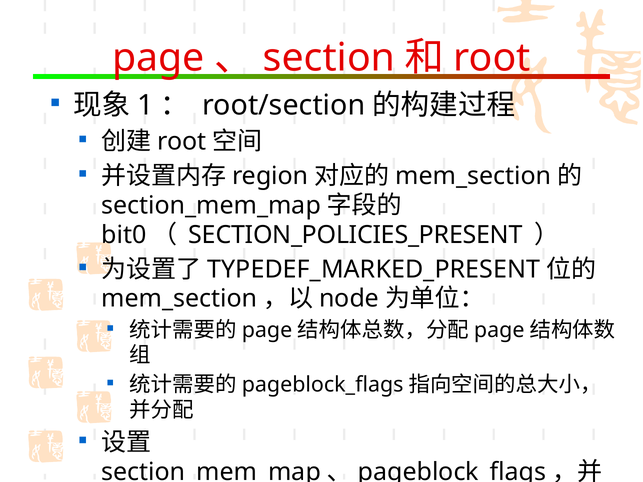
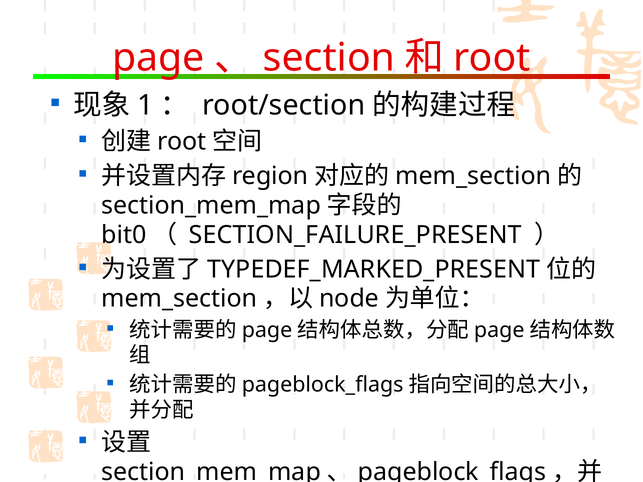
SECTION_POLICIES_PRESENT: SECTION_POLICIES_PRESENT -> SECTION_FAILURE_PRESENT (355, 235)
